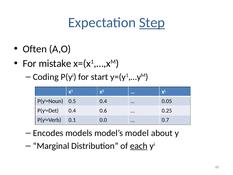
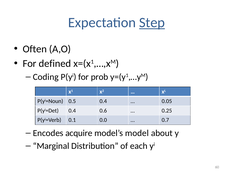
mistake: mistake -> defined (55, 63)
start: start -> prob (100, 77)
models: models -> acquire (79, 133)
each underline: present -> none (139, 146)
